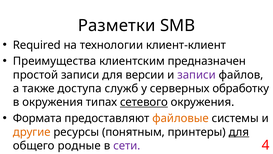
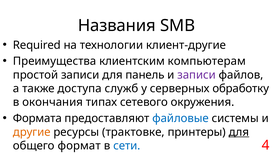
Разметки: Разметки -> Названия (117, 25)
клиент-клиент: клиент-клиент -> клиент-другие (186, 45)
предназначен: предназначен -> компьютерам (207, 61)
версии: версии -> панель (145, 75)
в окружения: окружения -> окончания (53, 102)
сетевого underline: present -> none (144, 102)
файловые colour: orange -> blue (180, 118)
понятным: понятным -> трактовке (133, 132)
родные: родные -> формат (79, 145)
сети colour: purple -> blue (127, 145)
